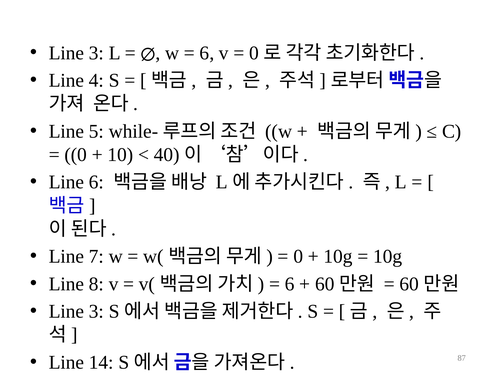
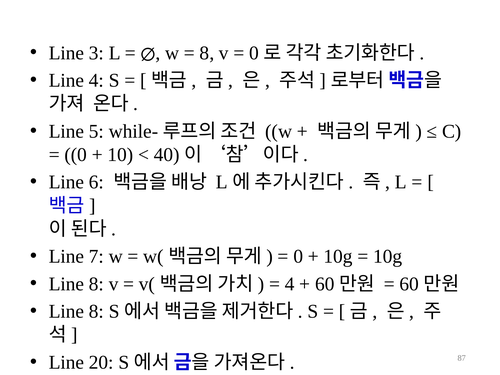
6: 6 -> 8 (207, 53)
6: 6 -> 4 (290, 284)
3: 3 -> 8 (96, 312)
14: 14 -> 20 (101, 362)
